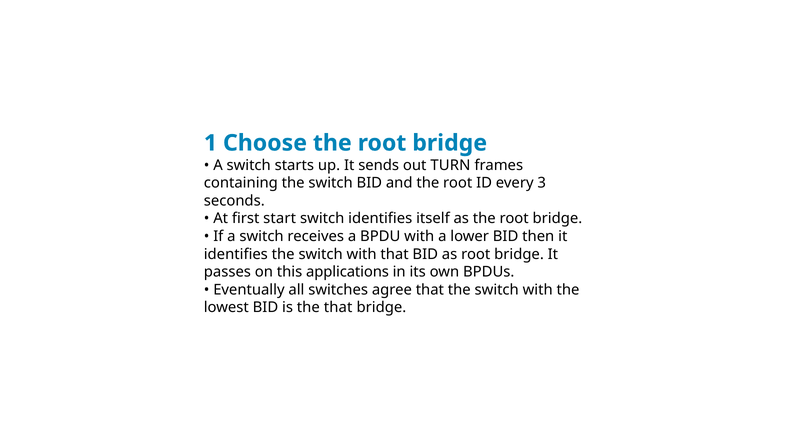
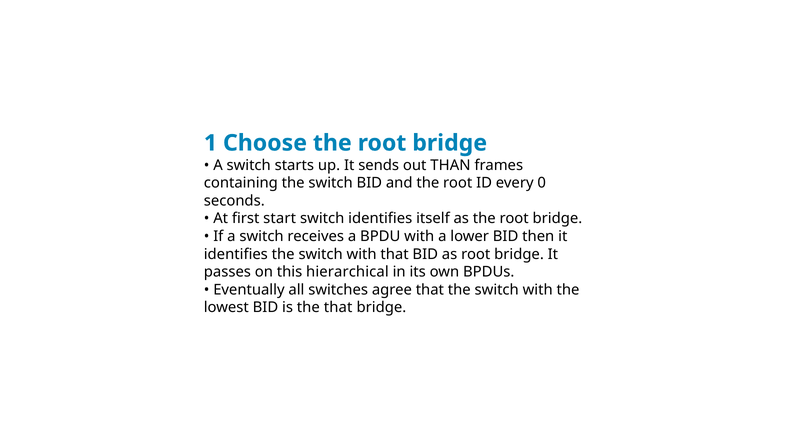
TURN: TURN -> THAN (450, 165)
3: 3 -> 0 (542, 183)
applications: applications -> hierarchical (347, 272)
